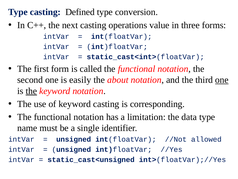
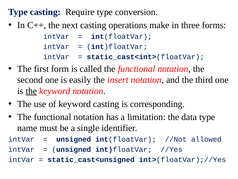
Defined: Defined -> Require (80, 12)
value: value -> make (159, 25)
about: about -> insert (118, 80)
one underline: present -> none (222, 80)
